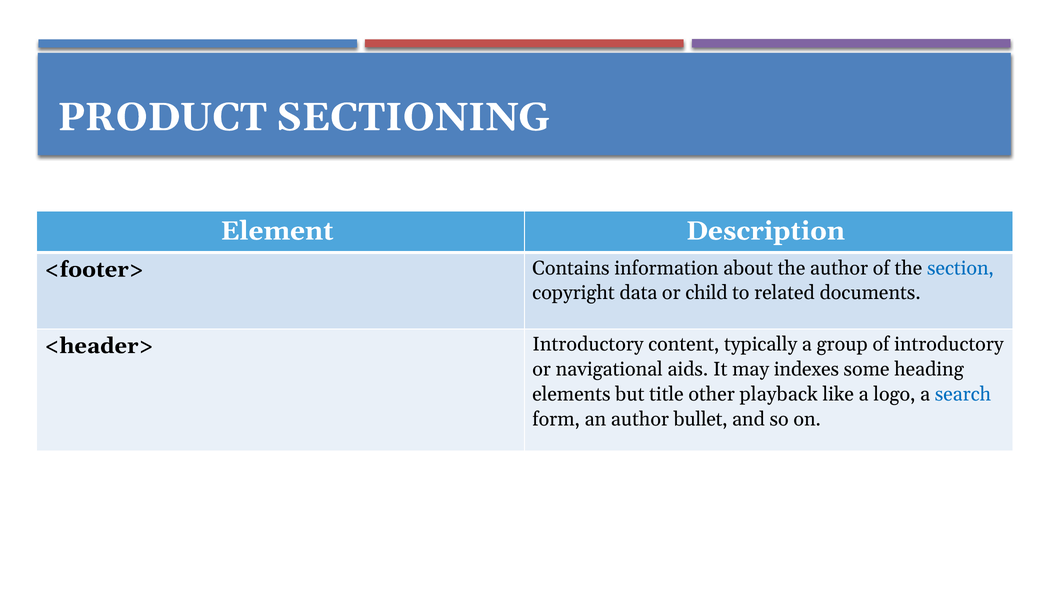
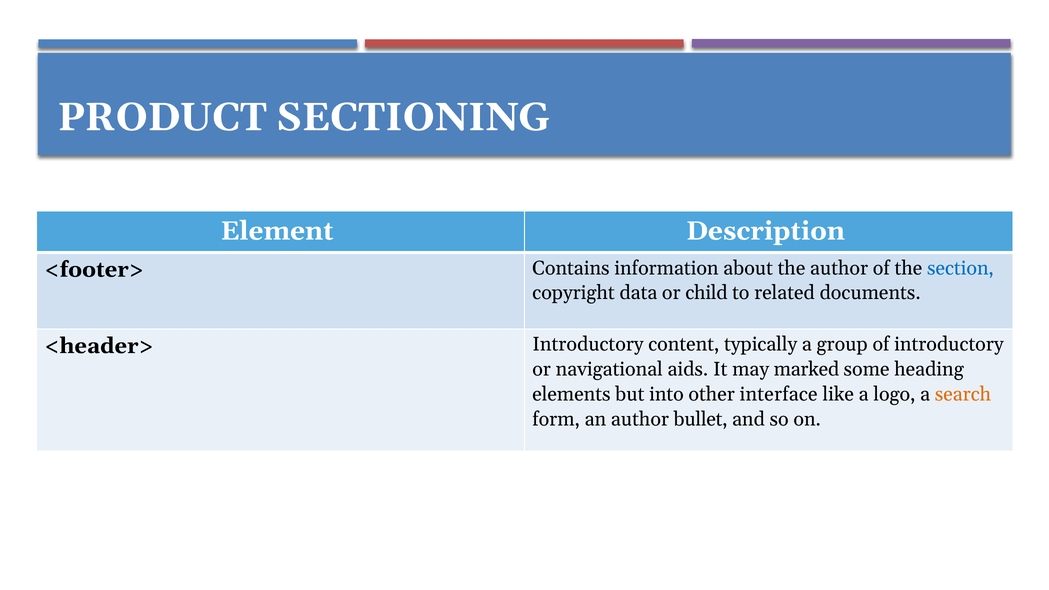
indexes: indexes -> marked (806, 369)
title: title -> into (666, 394)
playback: playback -> interface (779, 394)
search colour: blue -> orange (963, 394)
